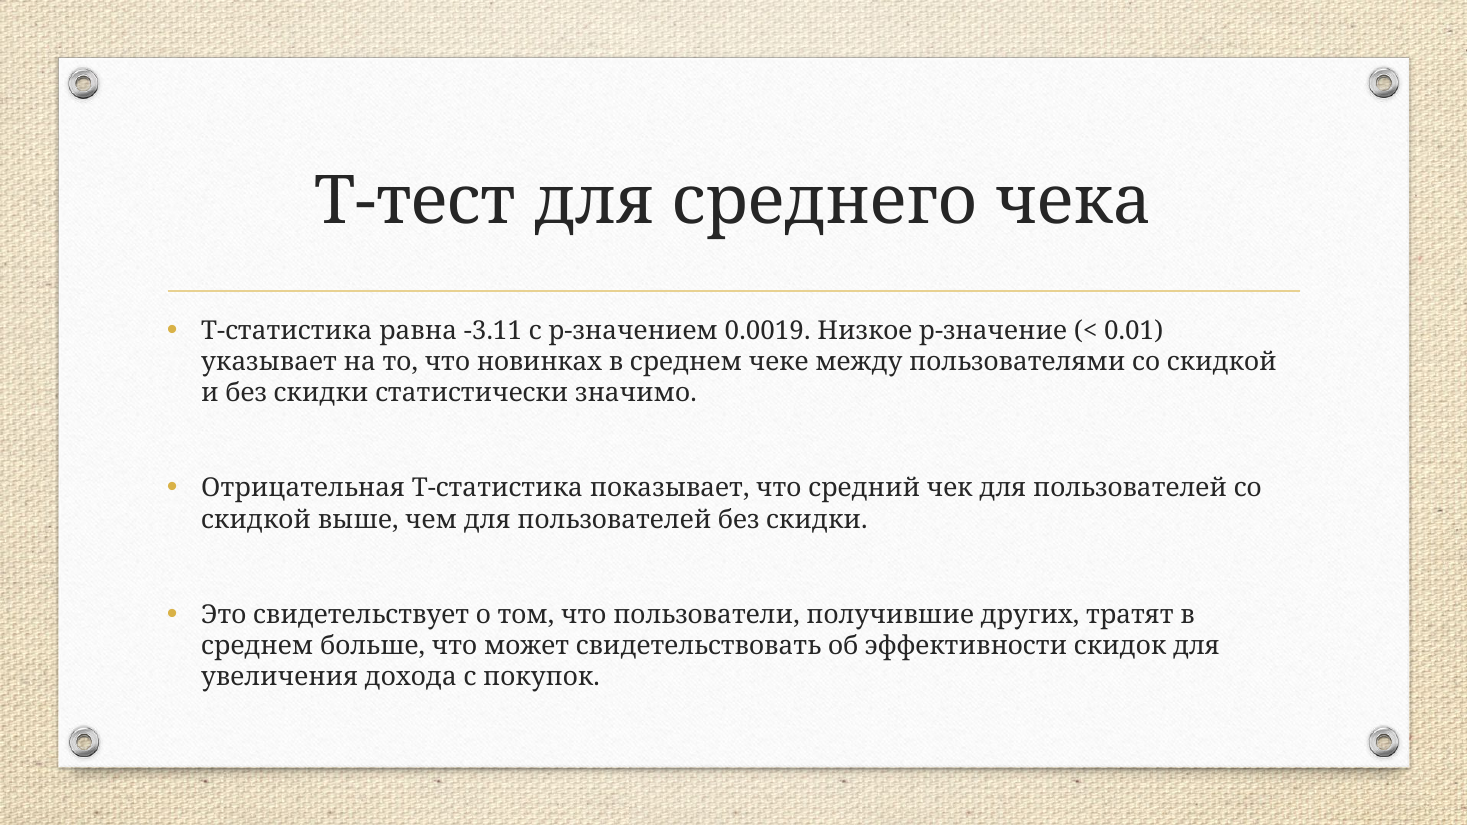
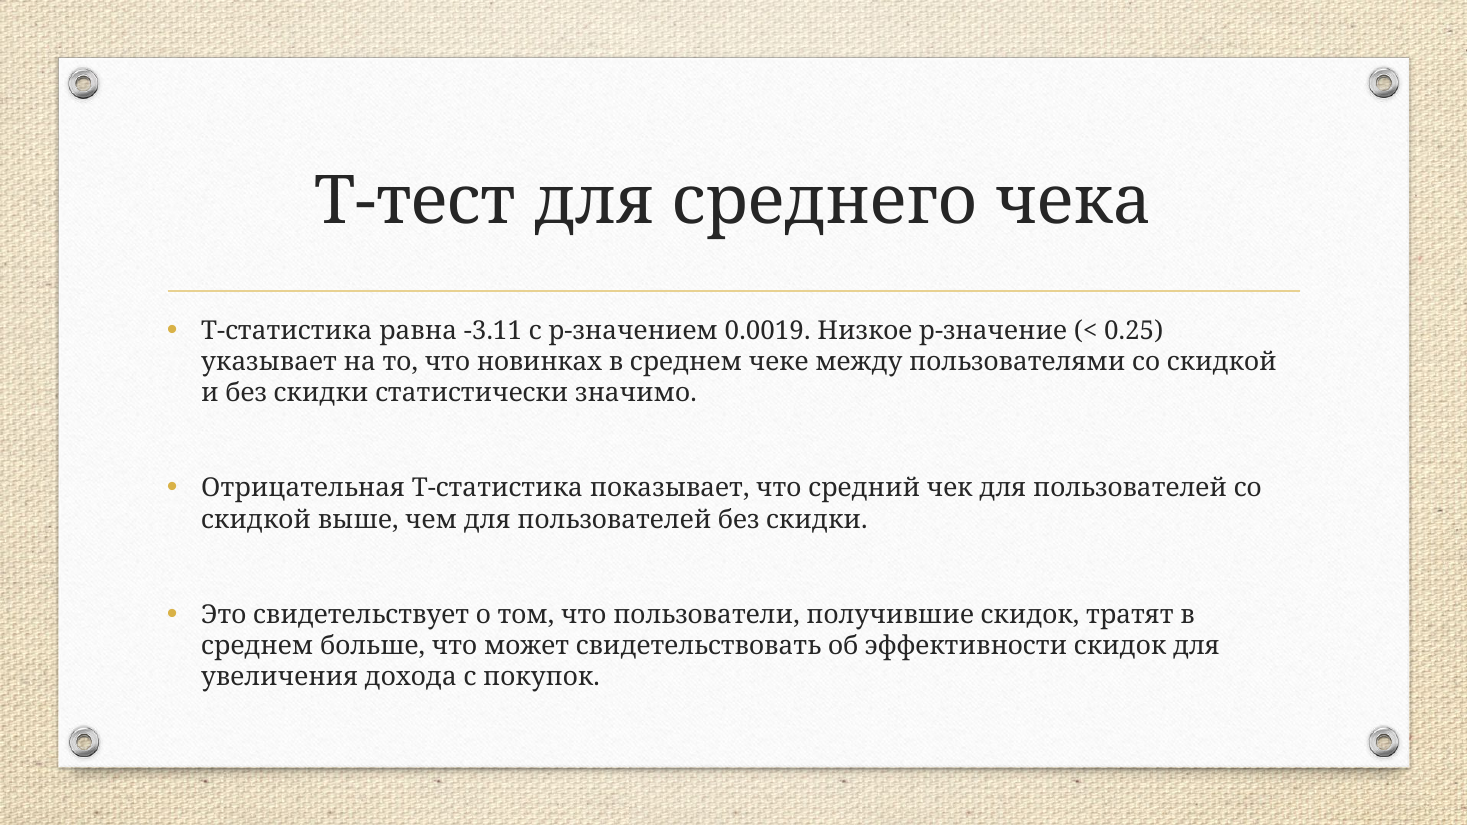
0.01: 0.01 -> 0.25 (1134, 331)
получившие других: других -> скидок (1030, 615)
